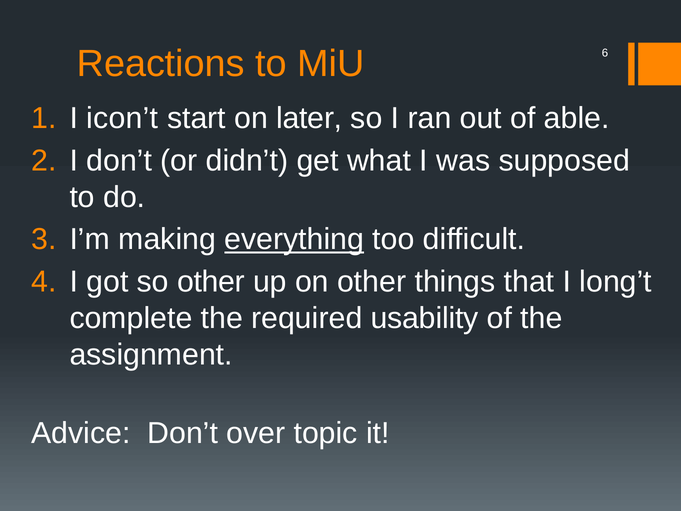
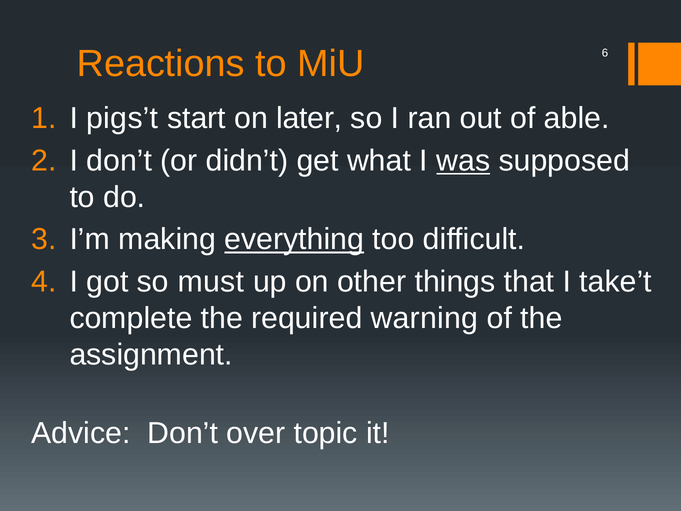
icon’t: icon’t -> pigs’t (122, 118)
was underline: none -> present (463, 161)
so other: other -> must (211, 282)
long’t: long’t -> take’t (616, 282)
usability: usability -> warning (424, 318)
